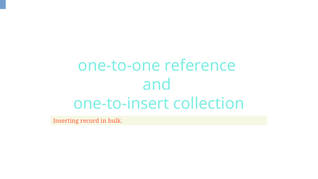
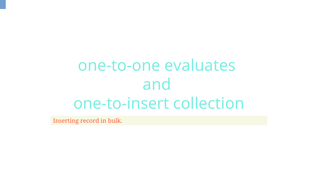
reference: reference -> evaluates (200, 65)
